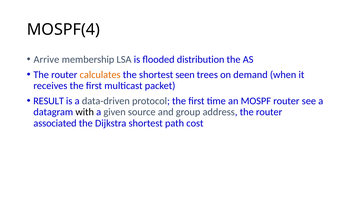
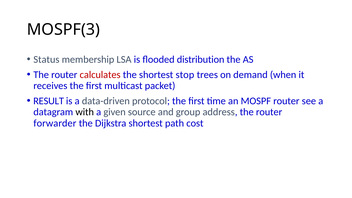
MOSPF(4: MOSPF(4 -> MOSPF(3 (63, 30)
Arrive: Arrive -> Status (46, 60)
calculates colour: orange -> red (100, 75)
seen: seen -> stop (185, 75)
associated: associated -> forwarder (55, 123)
